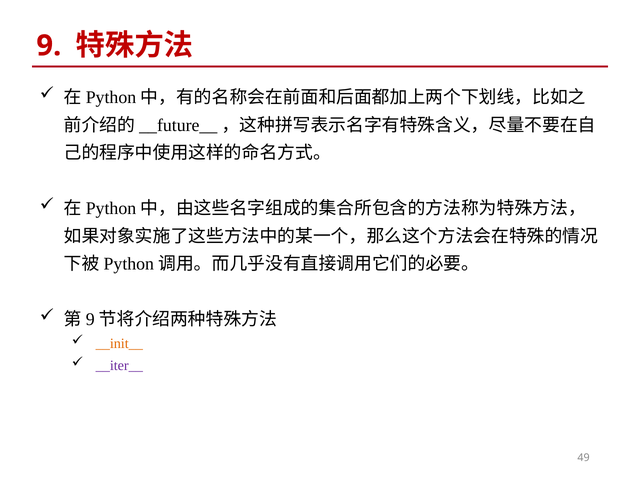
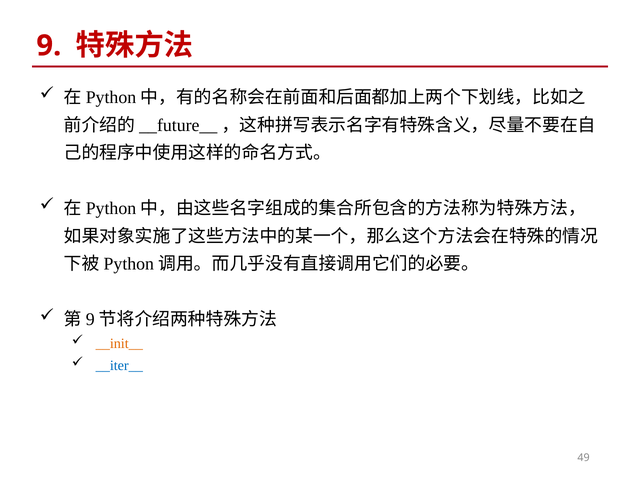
__iter__ colour: purple -> blue (119, 366)
